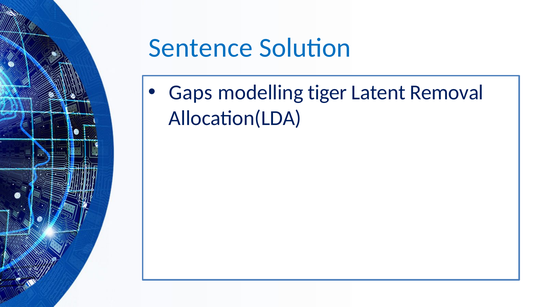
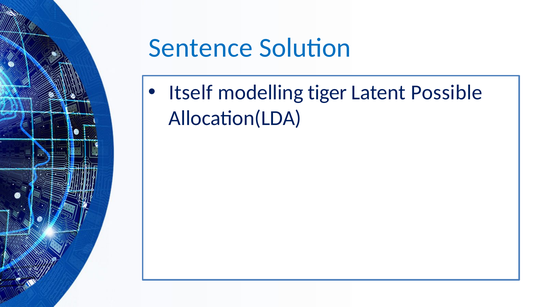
Gaps: Gaps -> Itself (191, 93)
Removal: Removal -> Possible (447, 93)
